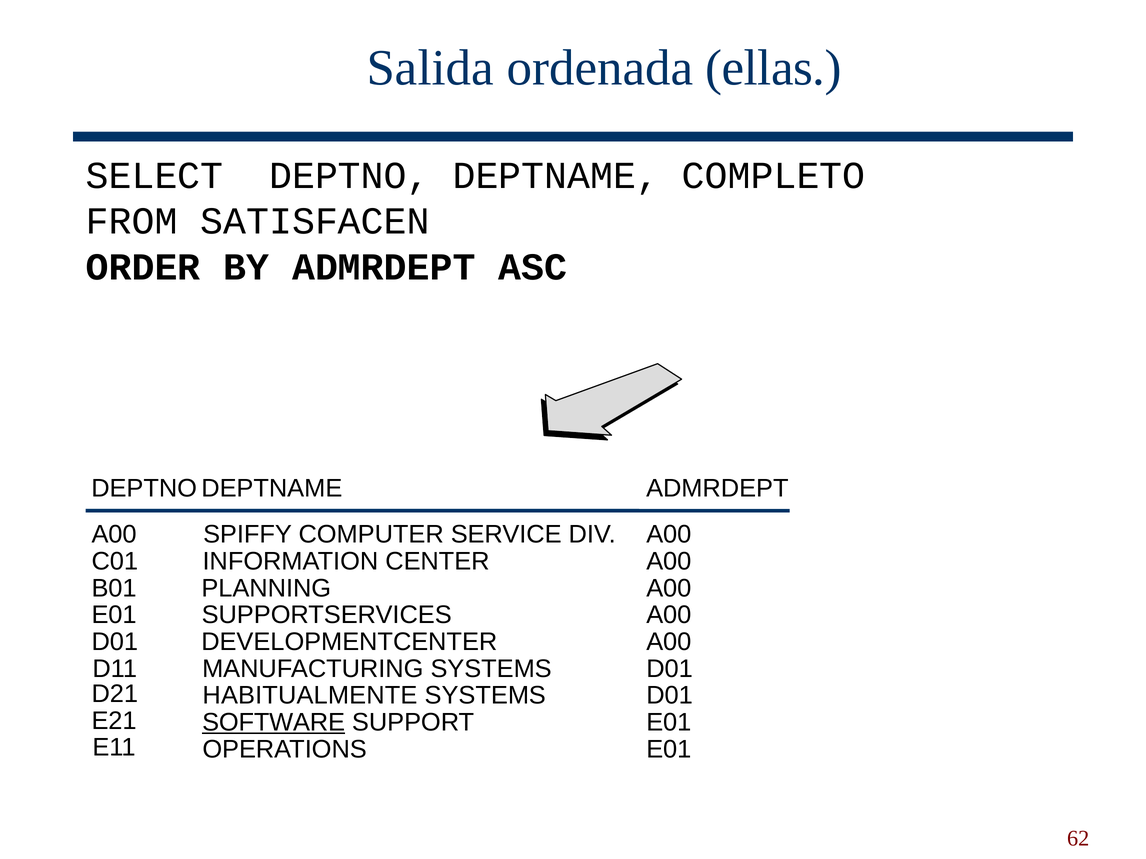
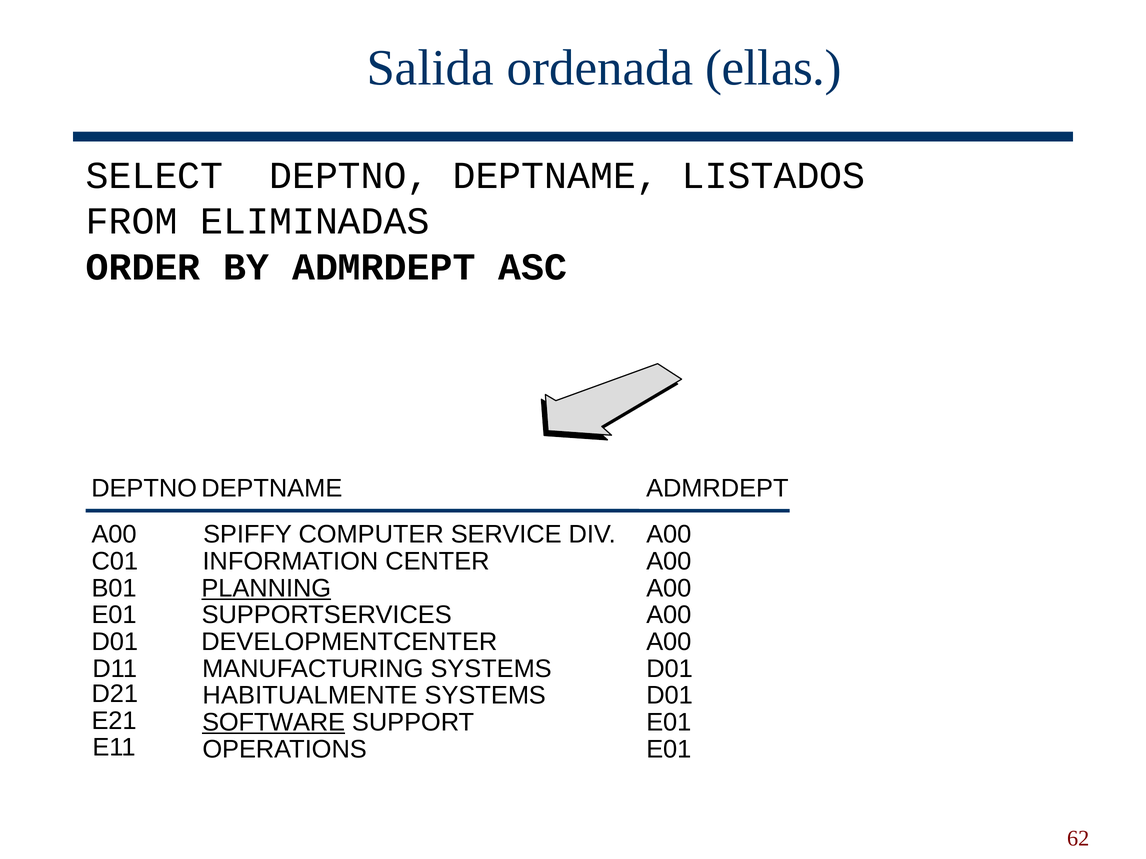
COMPLETO: COMPLETO -> LISTADOS (774, 176)
SATISFACEN: SATISFACEN -> ELIMINADAS (315, 221)
PLANNING underline: none -> present (266, 588)
